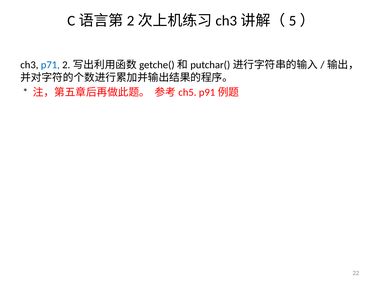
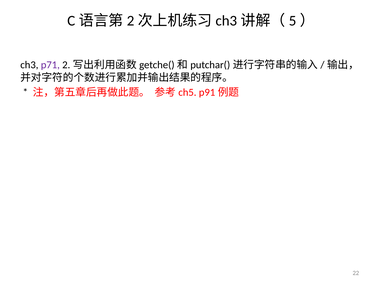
p71 colour: blue -> purple (50, 65)
